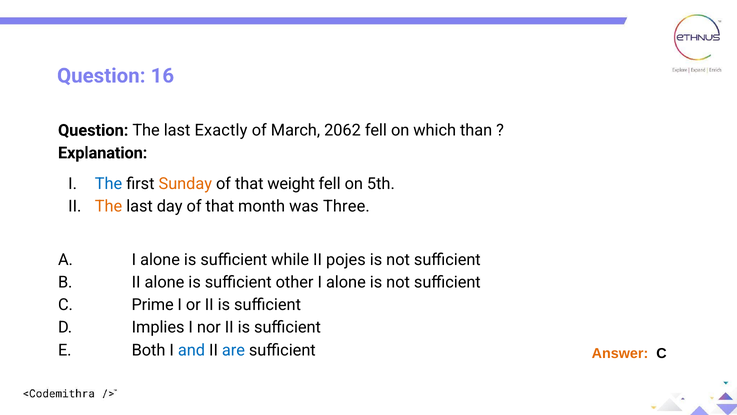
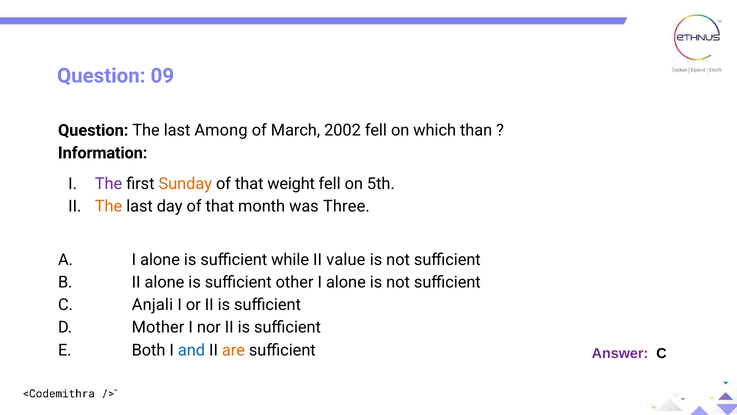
16: 16 -> 09 (162, 76)
Exactly: Exactly -> Among (221, 130)
2062: 2062 -> 2002 (343, 130)
Explanation: Explanation -> Information (103, 153)
The colour: blue -> purple (109, 184)
pojes: pojes -> value (346, 259)
Prime: Prime -> Anjali (152, 305)
Implies: Implies -> Mother (158, 327)
are colour: blue -> orange (233, 350)
Answer colour: orange -> purple (620, 353)
